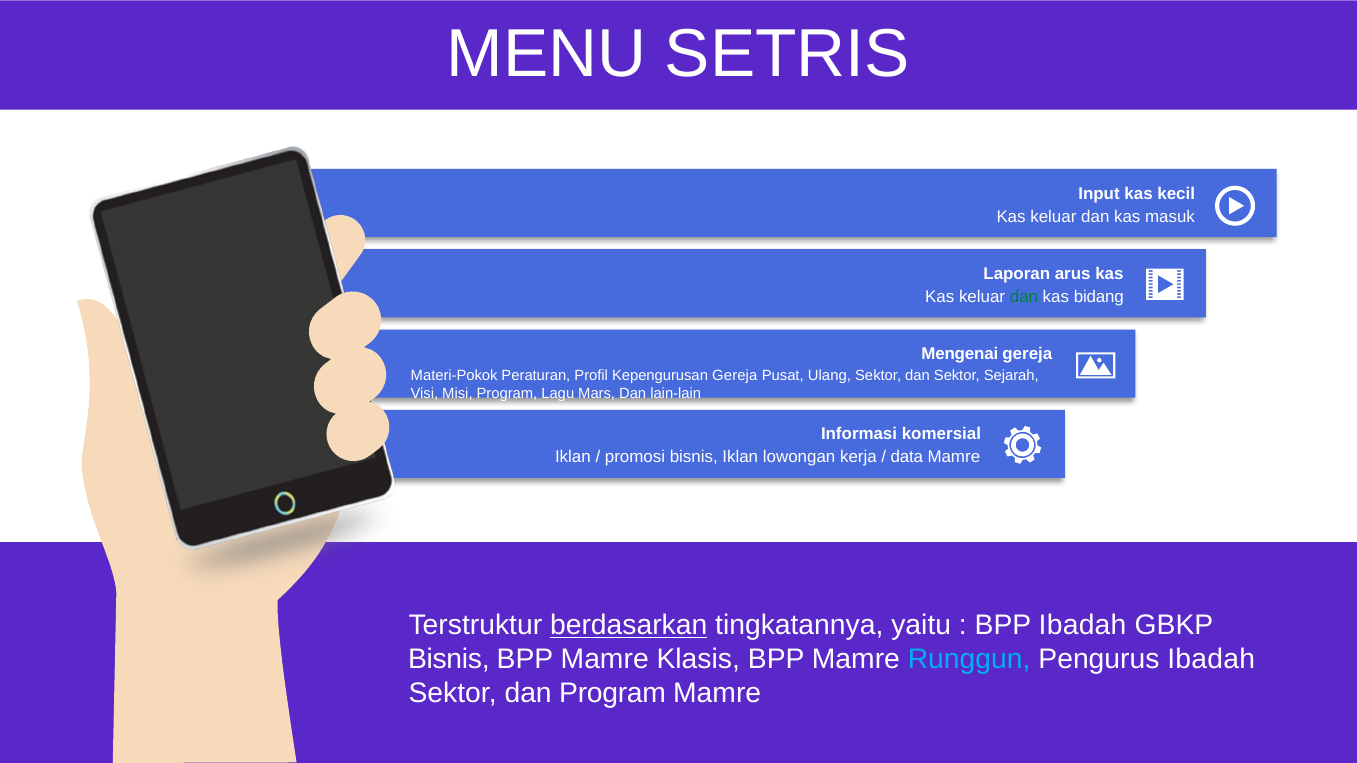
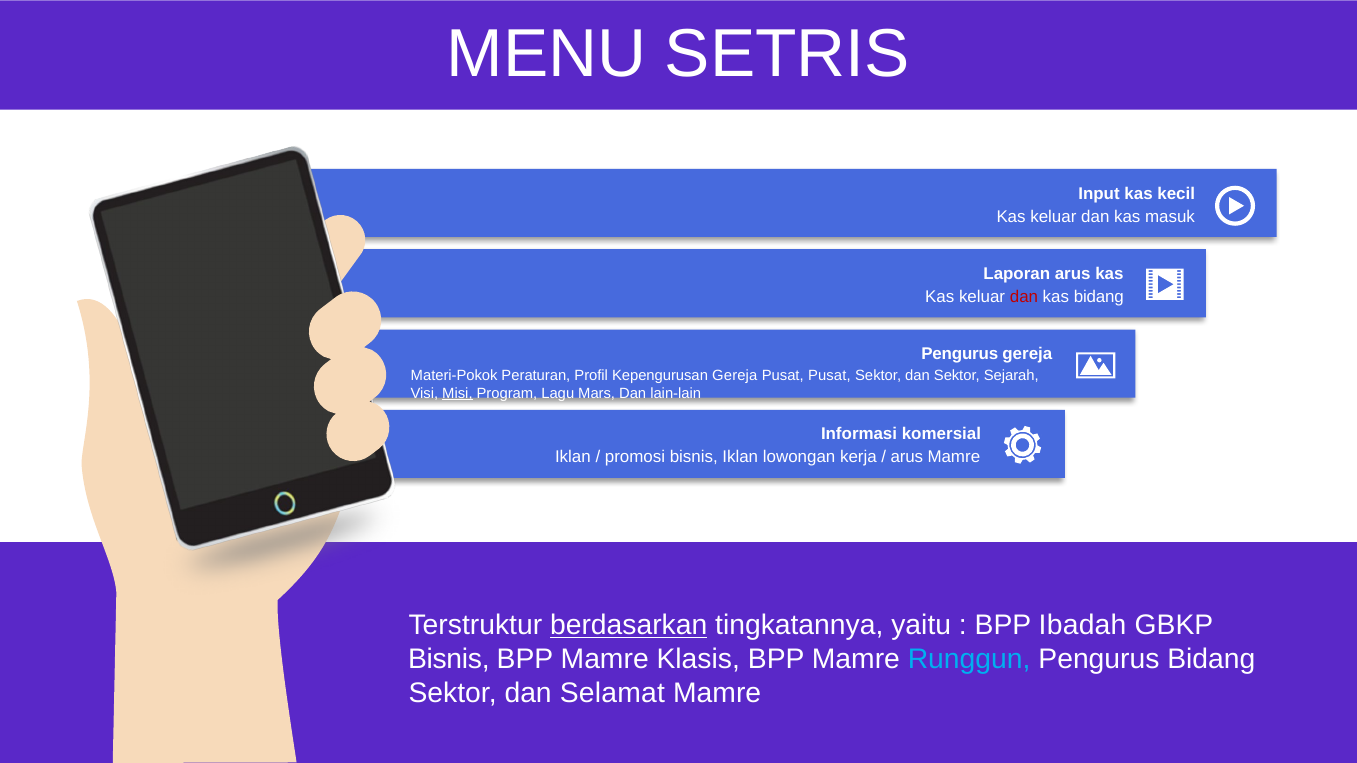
dan colour: green -> red (1024, 297)
Mengenai: Mengenai -> Pengurus (960, 354)
Pusat Ulang: Ulang -> Pusat (829, 376)
Misi underline: none -> present (457, 394)
data: data -> arus (907, 458)
Pengurus Ibadah: Ibadah -> Bidang (1211, 660)
dan Program: Program -> Selamat (612, 694)
